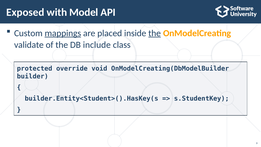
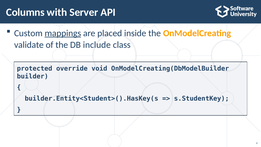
Exposed: Exposed -> Columns (25, 12)
Model: Model -> Server (84, 12)
the underline: present -> none (155, 33)
